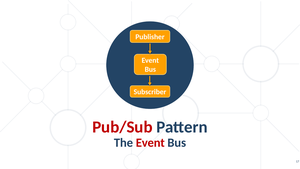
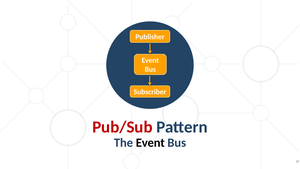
Event colour: red -> black (150, 142)
